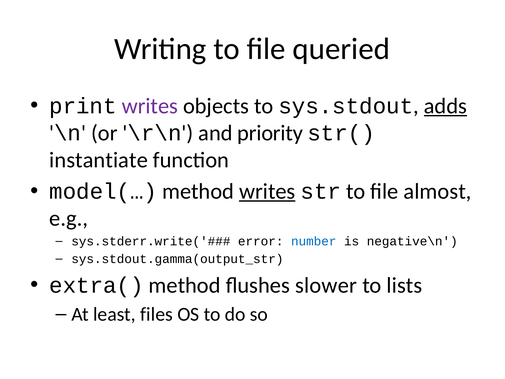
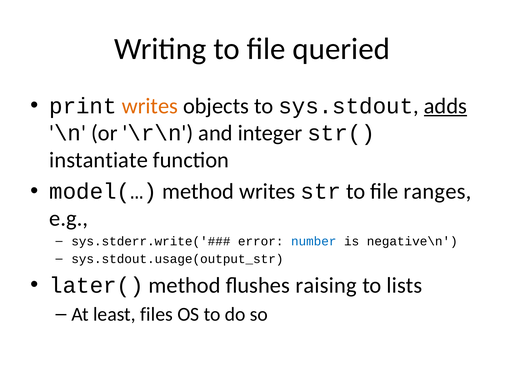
writes colour: purple -> orange (150, 106)
priority: priority -> integer (270, 133)
writes underline: present -> none (267, 191)
almost: almost -> ranges (437, 191)
sys.stdout.gamma(output_str: sys.stdout.gamma(output_str -> sys.stdout.usage(output_str (177, 259)
extra(: extra( -> later( (96, 285)
slower: slower -> raising (326, 285)
